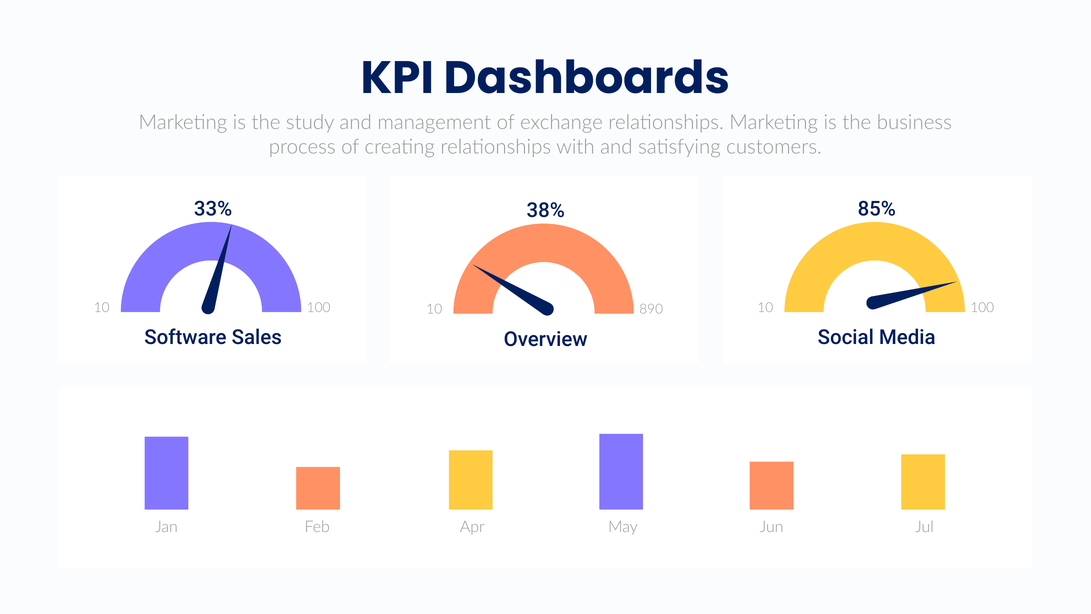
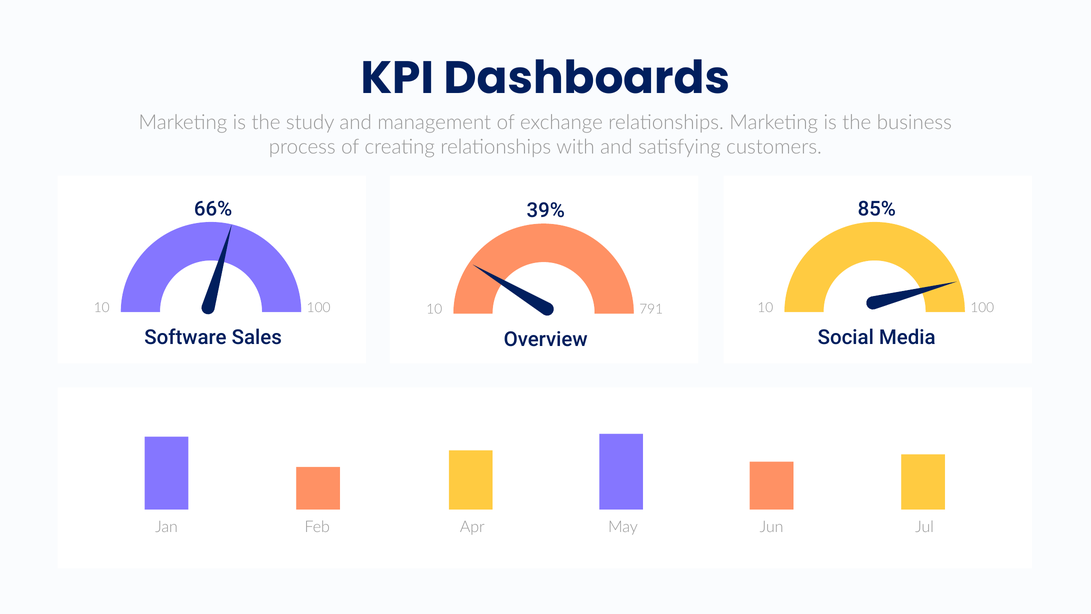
33%: 33% -> 66% (213, 209)
38%: 38% -> 39% (546, 210)
890: 890 -> 791 (651, 309)
